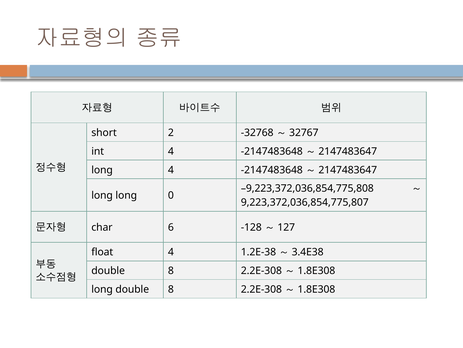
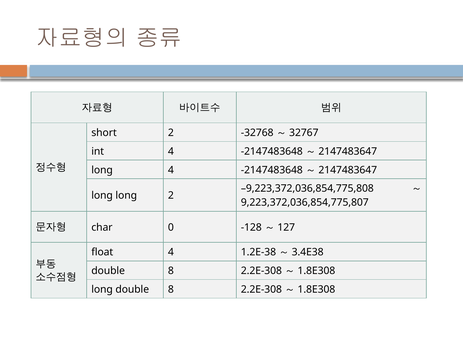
long 0: 0 -> 2 (171, 195)
6: 6 -> 0 (171, 227)
